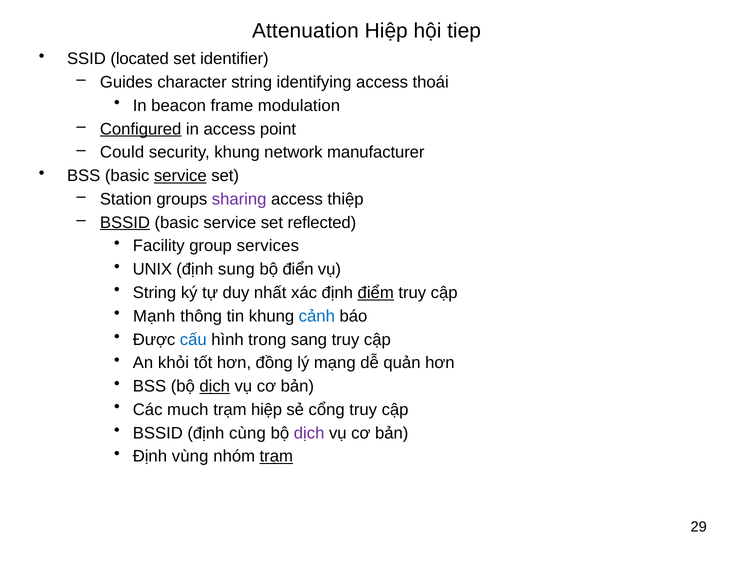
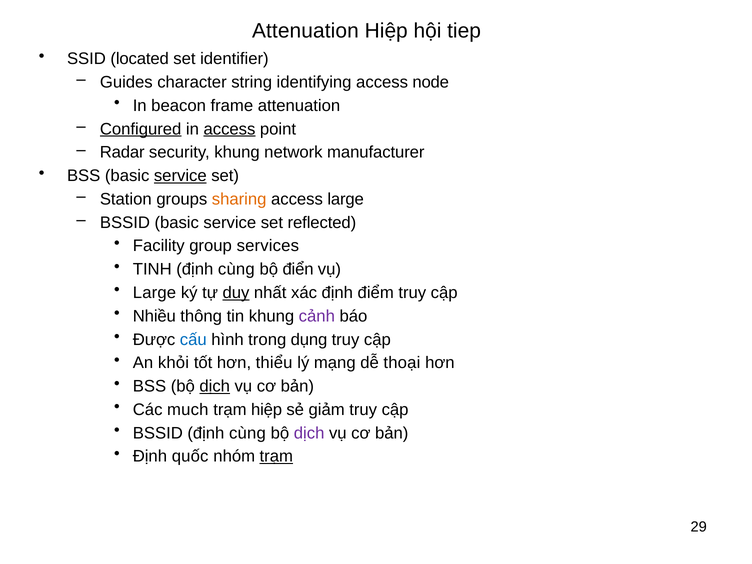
thoái: thoái -> node (431, 82)
frame modulation: modulation -> attenuation (299, 106)
access underline: none -> present (229, 129)
Could: Could -> Radar (122, 152)
sharing colour: purple -> orange (239, 199)
access thiệp: thiệp -> large (346, 199)
BSSID underline: present -> none (125, 223)
UNIX: UNIX -> TINH (152, 269)
sung: sung -> cùng (236, 269)
String: String -> Large (154, 293)
duy underline: none -> present (236, 293)
điểm underline: present -> none (376, 293)
Mạnh: Mạnh -> Nhiều (154, 316)
cảnh colour: blue -> purple (317, 316)
sang: sang -> dụng (309, 339)
đồng: đồng -> thiểu (274, 363)
quản: quản -> thoại (402, 363)
cổng: cổng -> giảm (327, 410)
vùng: vùng -> quốc (190, 456)
